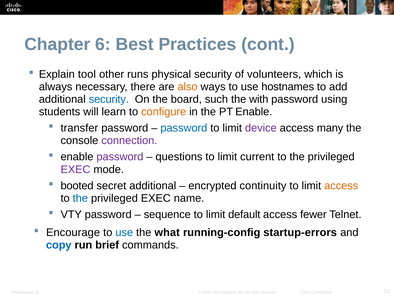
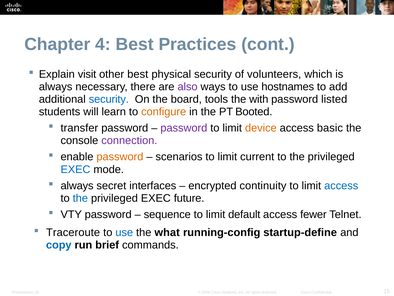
6: 6 -> 4 (103, 44)
tool: tool -> visit (87, 74)
other runs: runs -> best (138, 74)
also colour: orange -> purple (188, 87)
such: such -> tools (216, 99)
using: using -> listed (334, 99)
PT Enable: Enable -> Booted (254, 111)
password colour: blue -> purple (184, 128)
device colour: purple -> orange (261, 128)
many: many -> basic (330, 128)
password colour: purple -> orange (120, 157)
questions: questions -> scenarios (179, 157)
EXEC colour: purple -> blue (75, 169)
booted: booted -> always (77, 185)
secret additional: additional -> interfaces (153, 185)
access colour: orange -> blue (341, 185)
name: name -> future (189, 198)
Encourage: Encourage -> Traceroute (73, 232)
startup-errors: startup-errors -> startup-define (300, 232)
